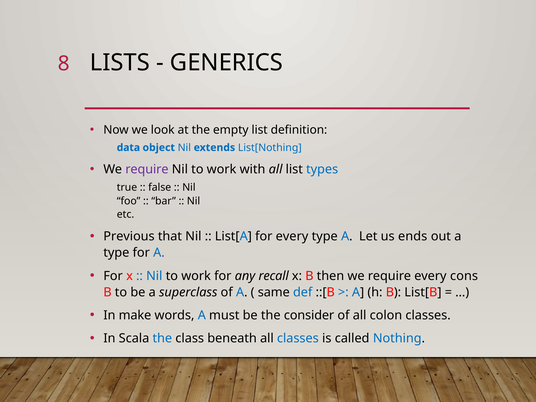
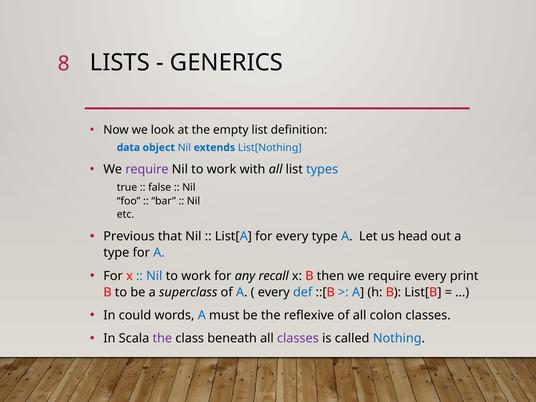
ends: ends -> head (413, 236)
cons: cons -> print (464, 276)
same: same -> every (274, 292)
make: make -> could (135, 315)
consider: consider -> reflexive (309, 315)
the colour: blue -> purple (162, 338)
classes colour: blue -> purple (298, 338)
